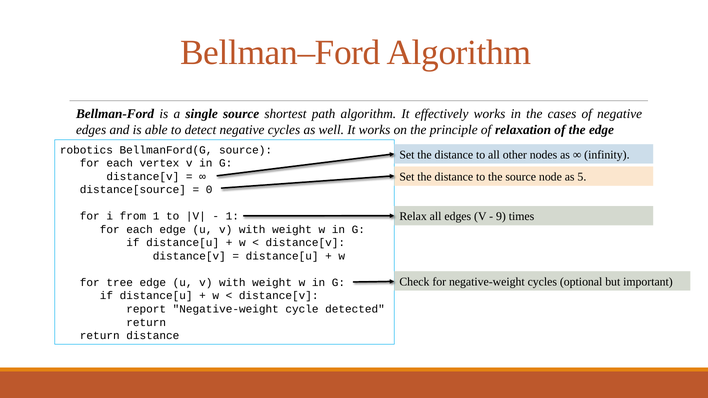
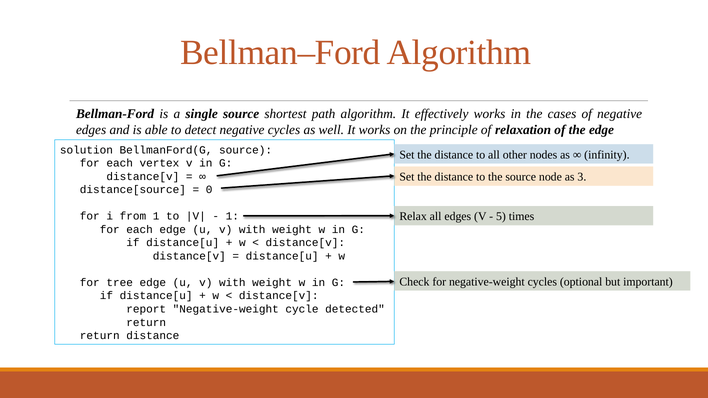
robotics: robotics -> solution (86, 150)
5: 5 -> 3 (582, 177)
9: 9 -> 5 (501, 217)
